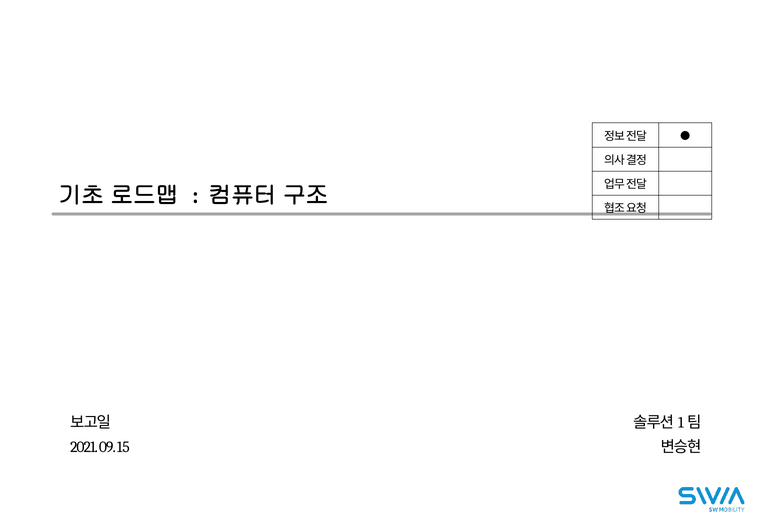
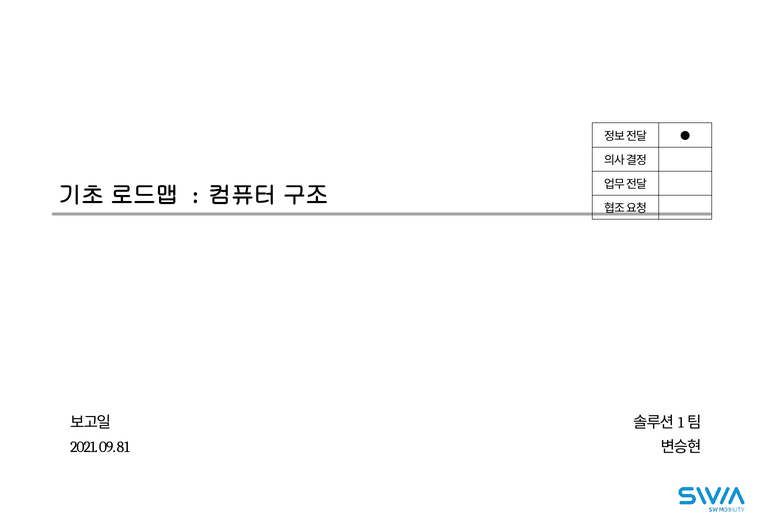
15: 15 -> 81 (123, 447)
